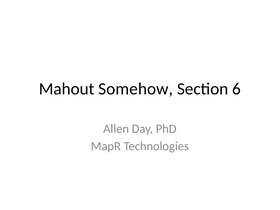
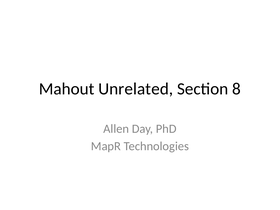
Somehow: Somehow -> Unrelated (136, 89)
6: 6 -> 8 (236, 89)
